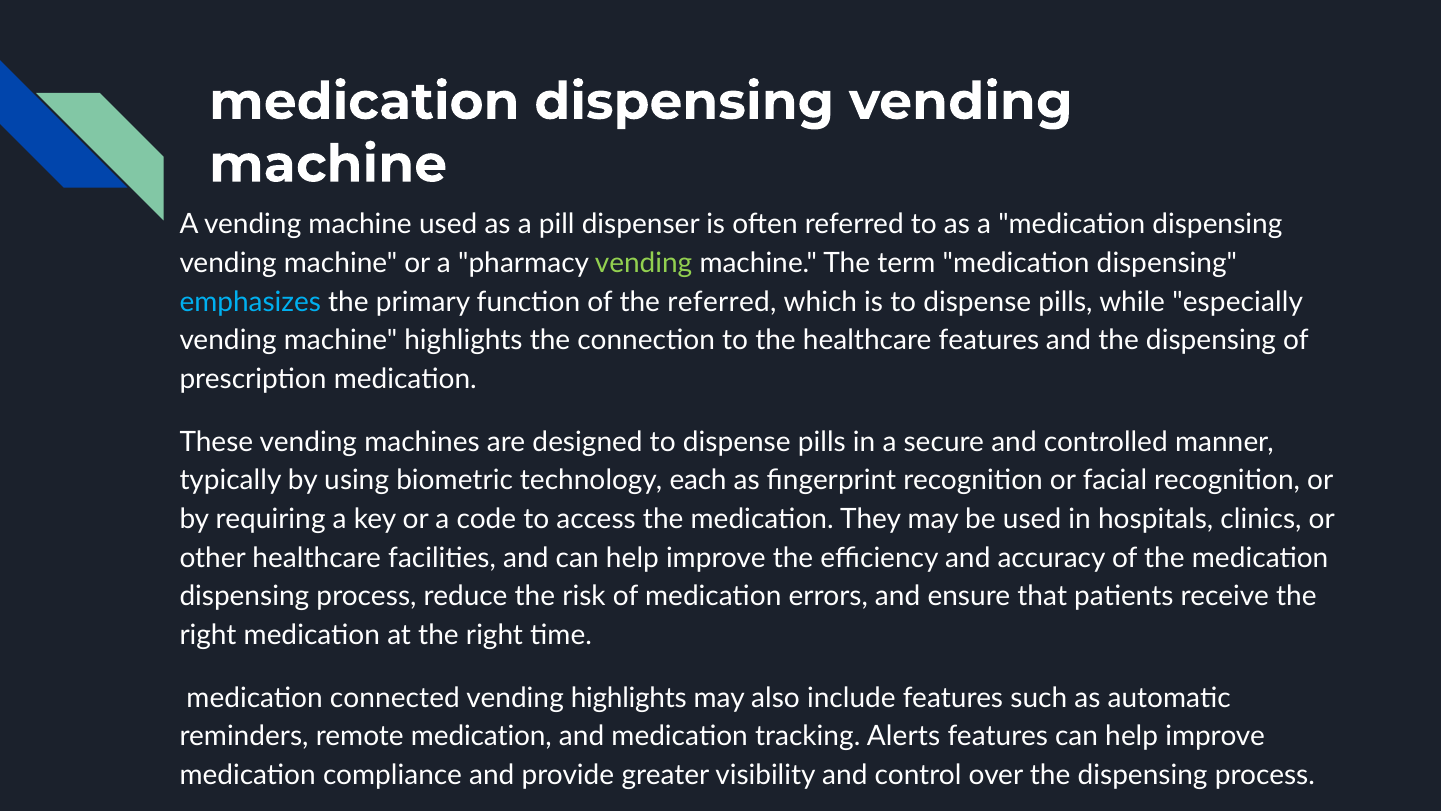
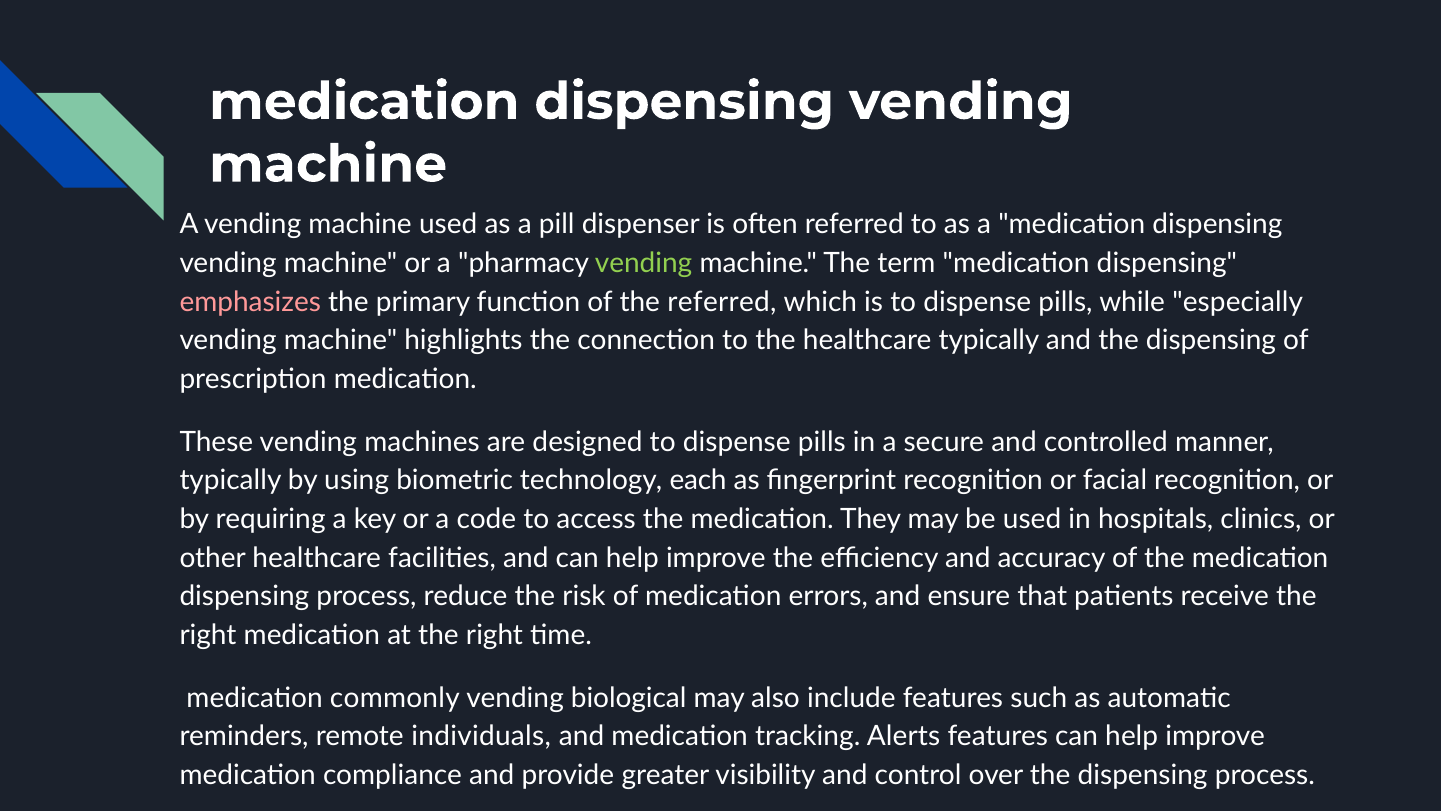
emphasizes colour: light blue -> pink (250, 302)
healthcare features: features -> typically (989, 341)
connected: connected -> commonly (395, 698)
vending highlights: highlights -> biological (629, 698)
remote medication: medication -> individuals (481, 736)
